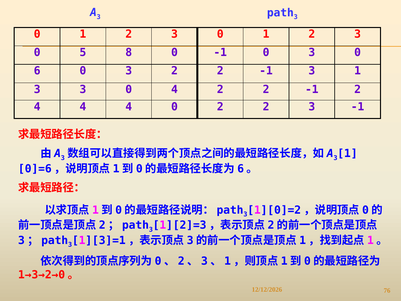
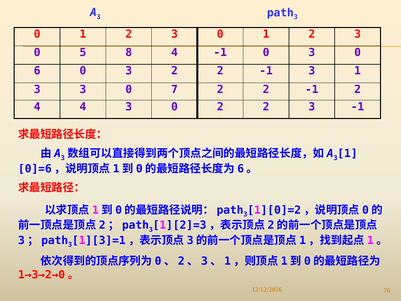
8 0: 0 -> 4 (174, 52)
0 4: 4 -> 7 (174, 89)
4 4 4: 4 -> 3 (129, 107)
